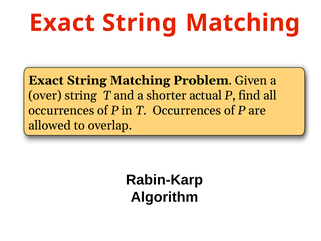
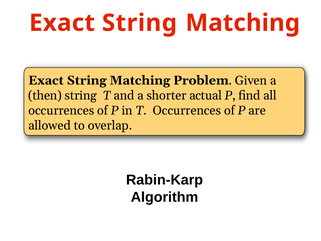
over: over -> then (45, 95)
